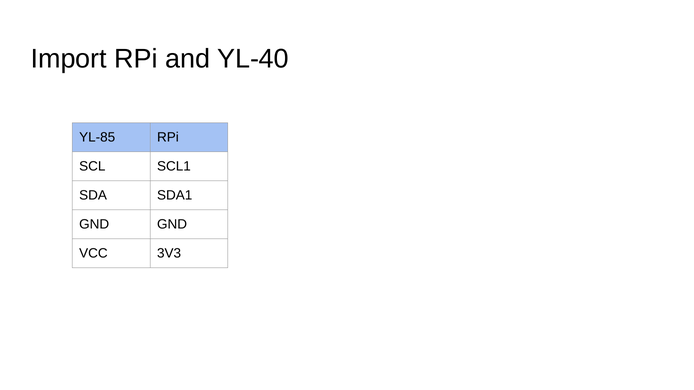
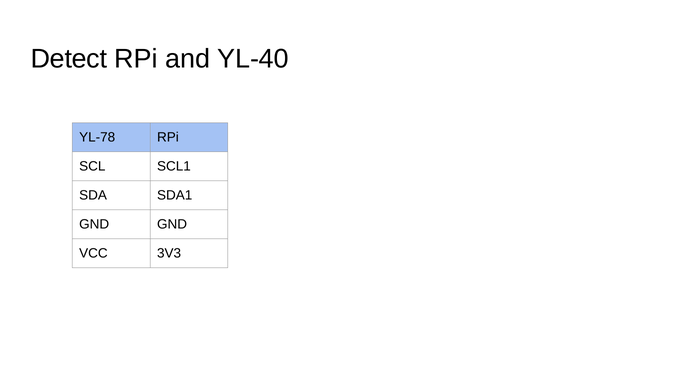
Import: Import -> Detect (69, 59)
YL-85: YL-85 -> YL-78 (97, 138)
